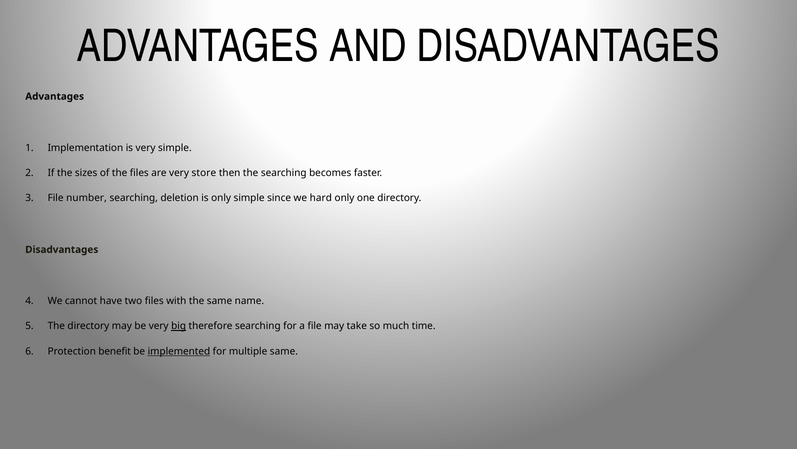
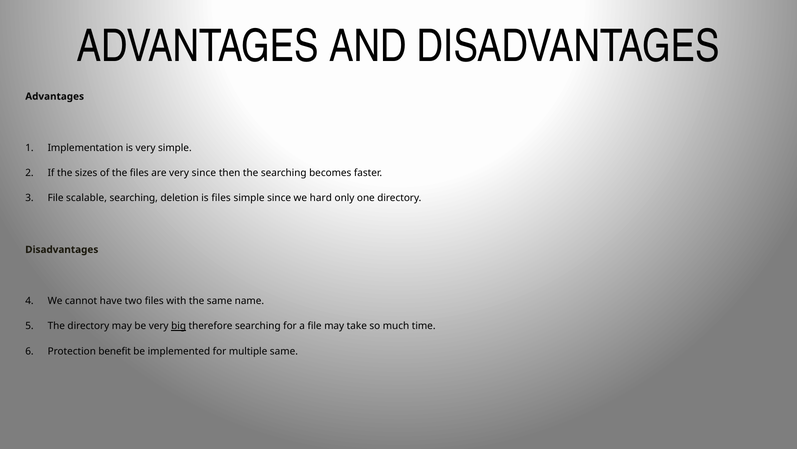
very store: store -> since (204, 173)
number: number -> scalable (87, 198)
is only: only -> files (221, 198)
implemented underline: present -> none (179, 351)
